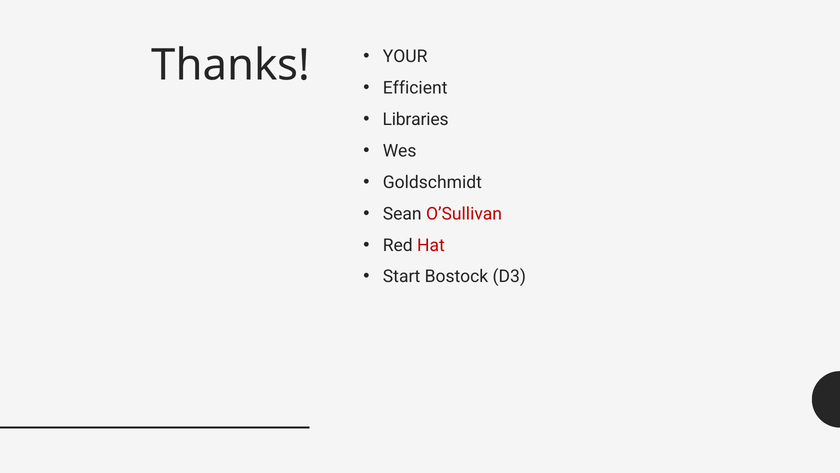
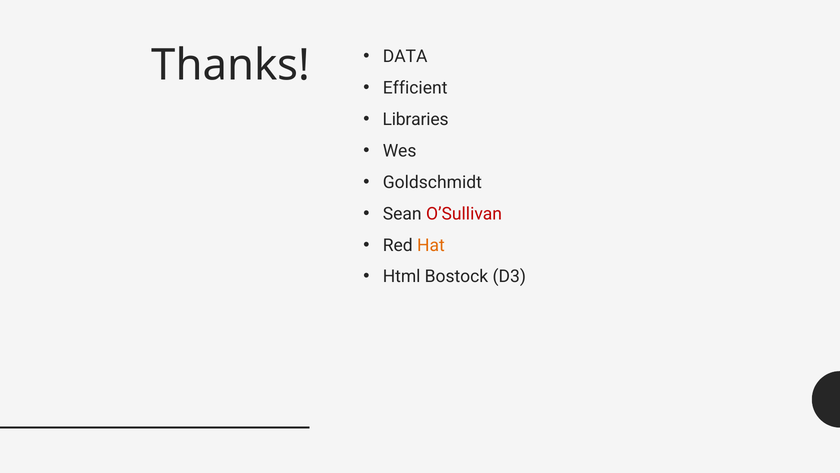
YOUR: YOUR -> DATA (405, 57)
Hat colour: red -> orange (431, 245)
Start: Start -> Html (402, 276)
